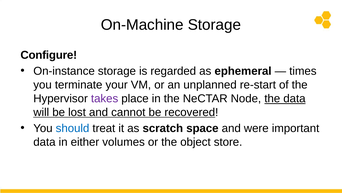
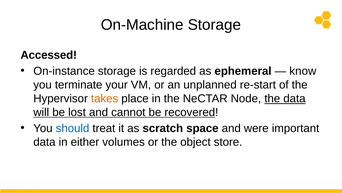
Configure: Configure -> Accessed (49, 55)
times: times -> know (303, 71)
takes colour: purple -> orange (105, 98)
